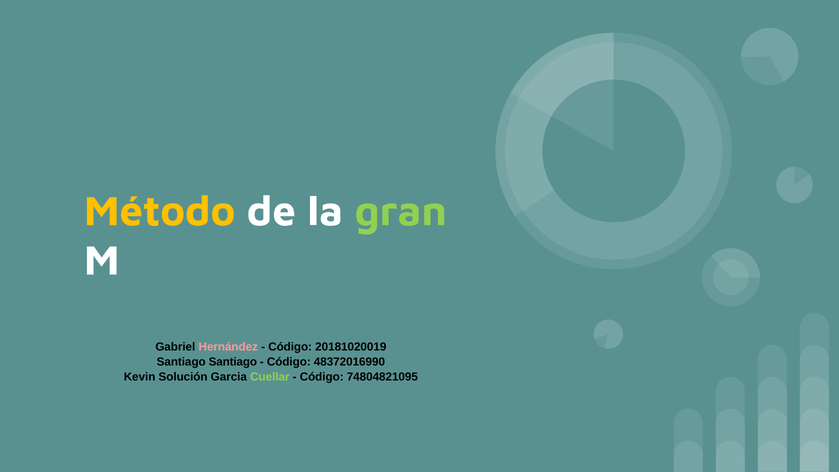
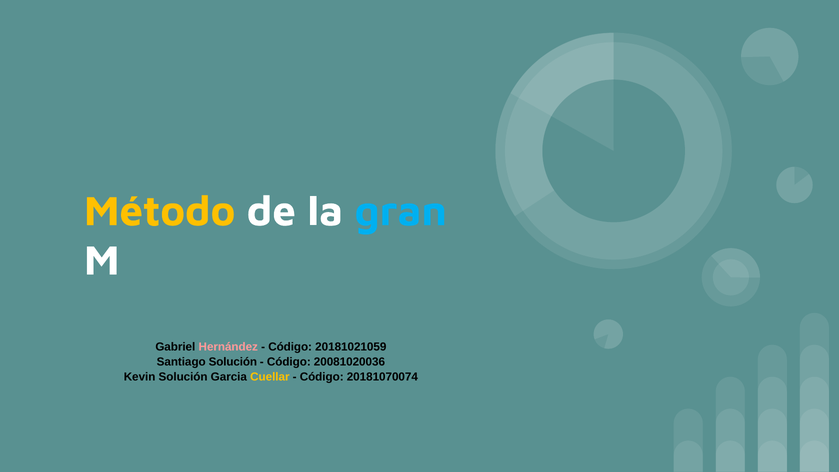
gran colour: light green -> light blue (401, 211)
20181020019: 20181020019 -> 20181021059 (351, 347)
Santiago Santiago: Santiago -> Solución (233, 362)
48372016990: 48372016990 -> 20081020036 (349, 362)
Cuellar colour: light green -> yellow (270, 377)
74804821095: 74804821095 -> 20181070074 (382, 377)
